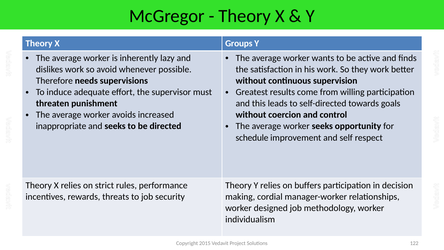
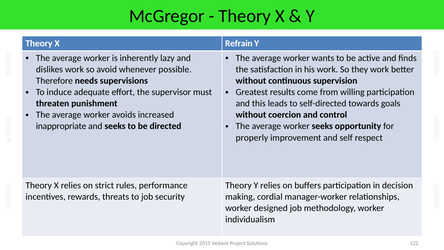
Groups: Groups -> Refrain (239, 44)
schedule: schedule -> properly (252, 137)
